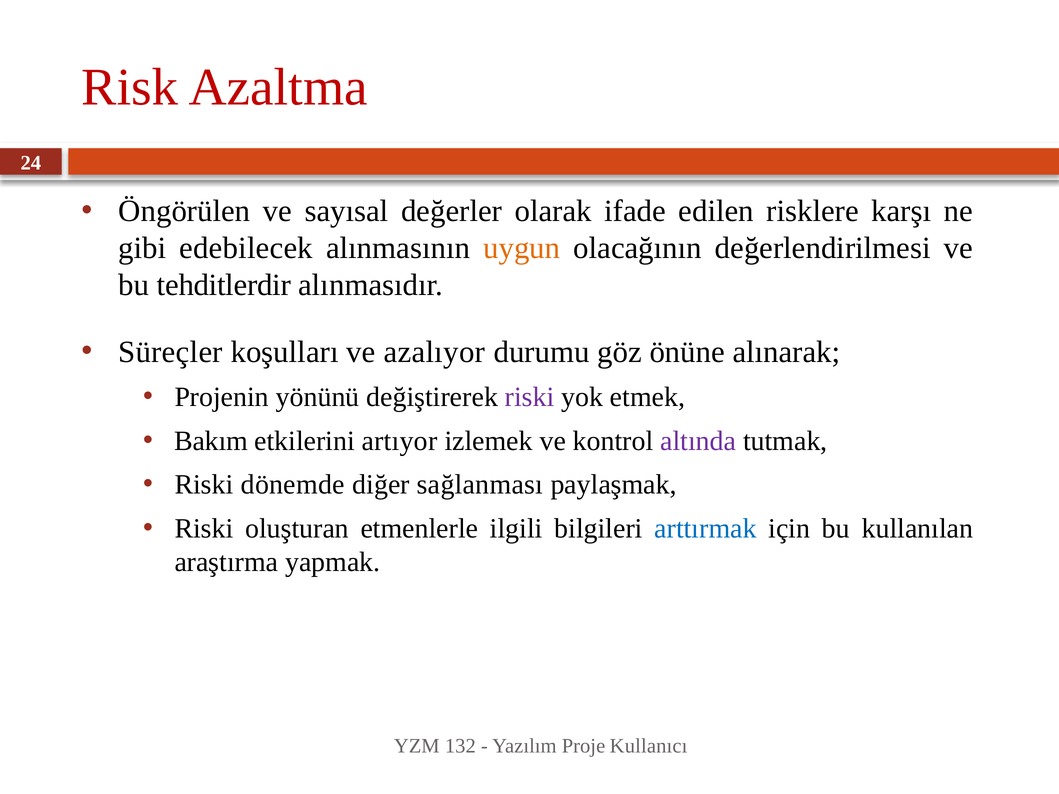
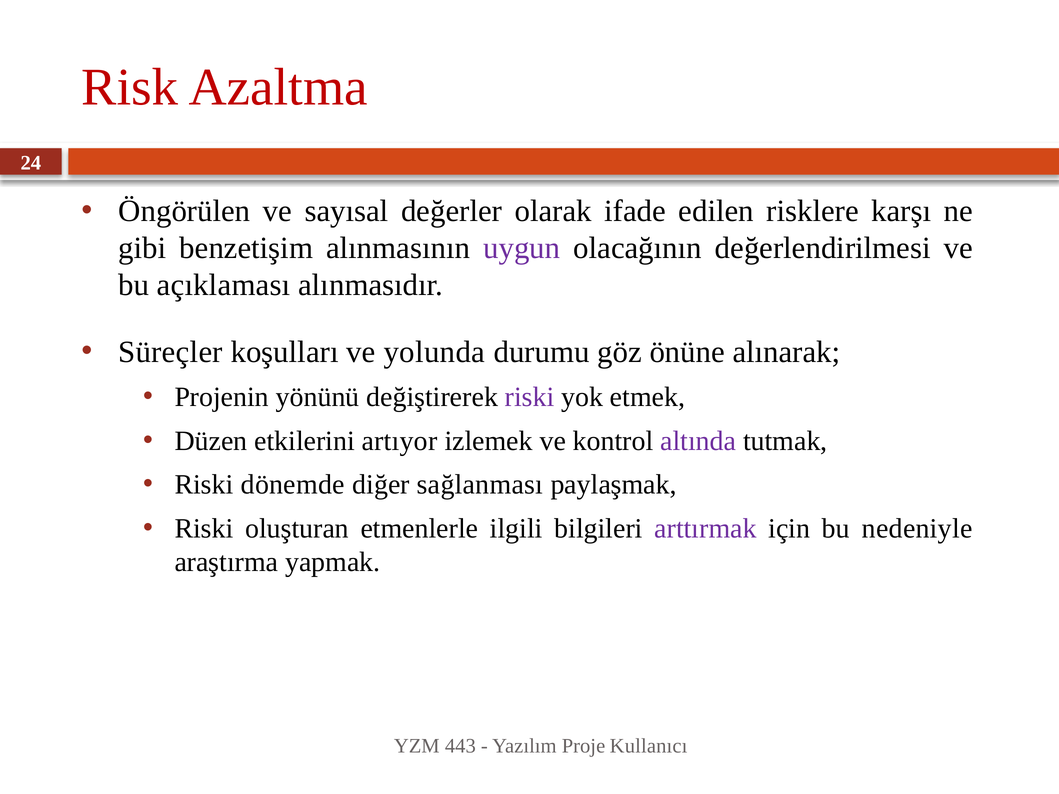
edebilecek: edebilecek -> benzetişim (246, 248)
uygun colour: orange -> purple (522, 248)
tehditlerdir: tehditlerdir -> açıklaması (224, 285)
azalıyor: azalıyor -> yolunda (434, 352)
Bakım: Bakım -> Düzen (211, 441)
arttırmak colour: blue -> purple (705, 529)
kullanılan: kullanılan -> nedeniyle (917, 529)
132: 132 -> 443 (460, 746)
